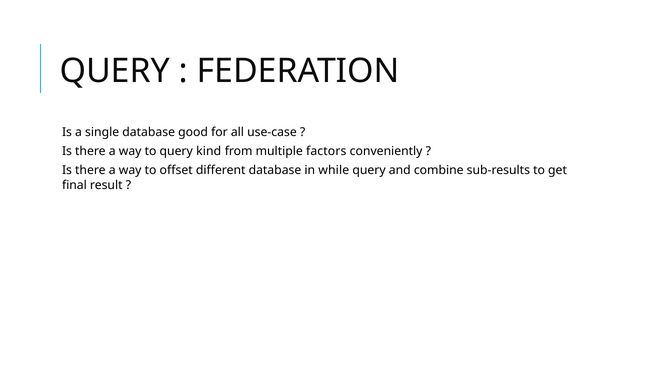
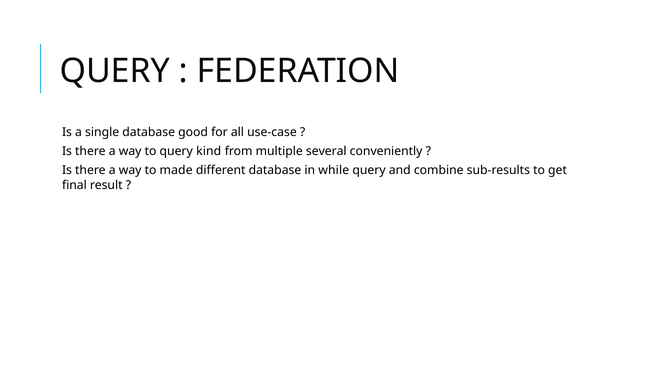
factors: factors -> several (326, 151)
offset: offset -> made (176, 170)
